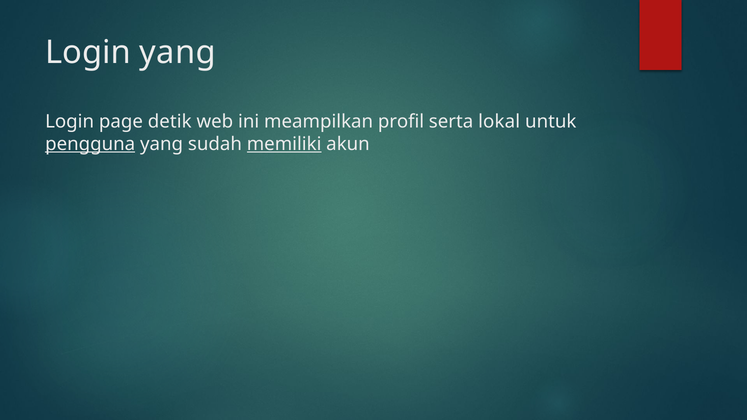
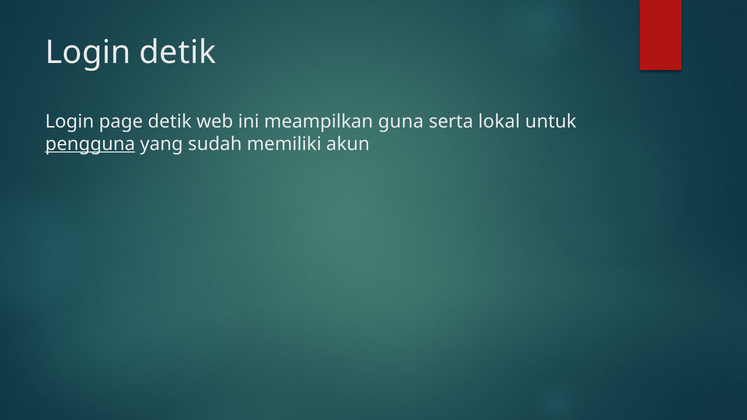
Login yang: yang -> detik (178, 52)
profil: profil -> guna (401, 121)
memiliki underline: present -> none (284, 144)
